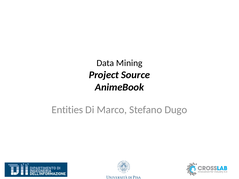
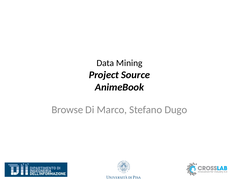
Entities: Entities -> Browse (67, 110)
